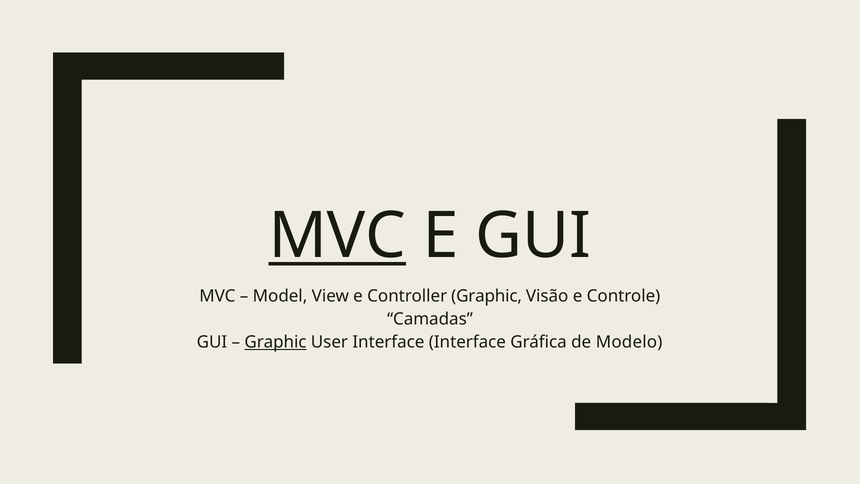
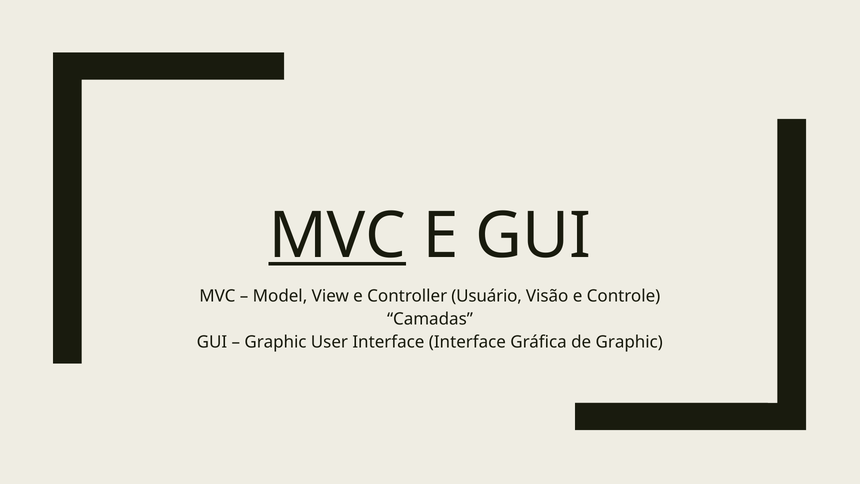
Controller Graphic: Graphic -> Usuário (487, 296)
Graphic underline: present -> none (275, 342)
de Modelo: Modelo -> Graphic (629, 342)
